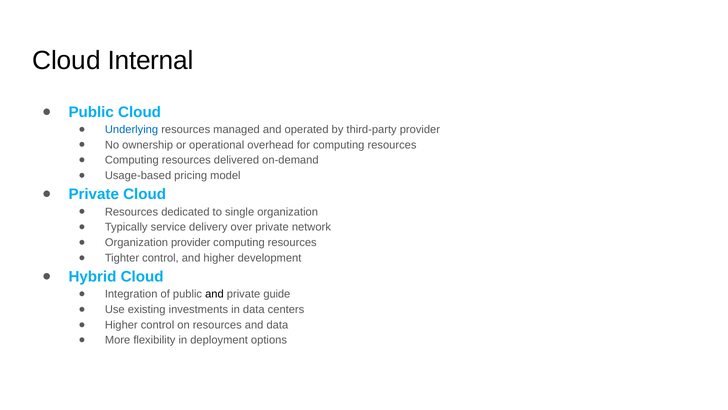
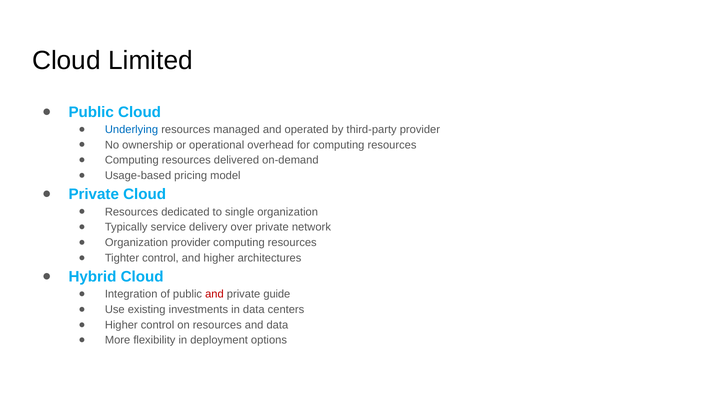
Internal: Internal -> Limited (150, 60)
development: development -> architectures (269, 258)
and colour: black -> red (214, 294)
